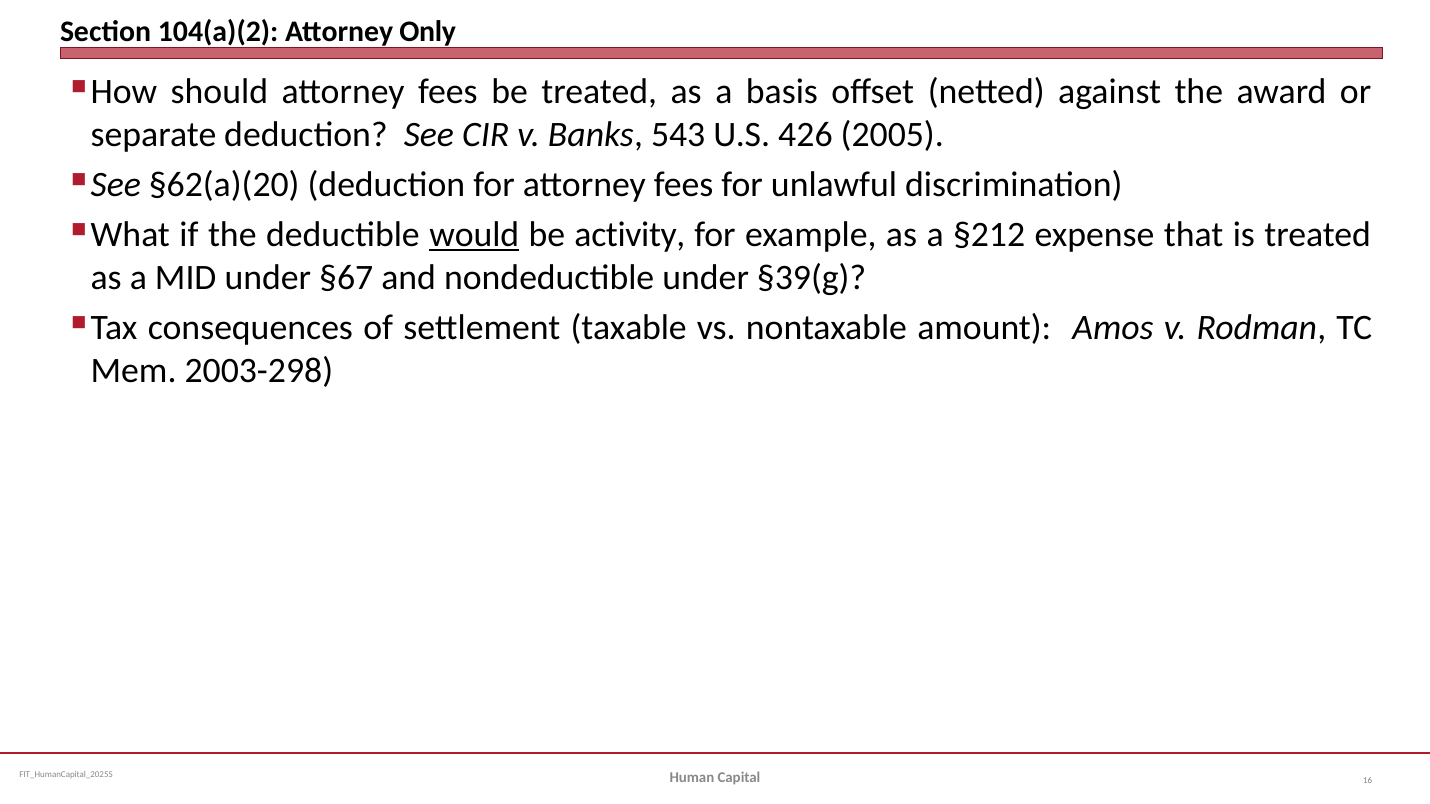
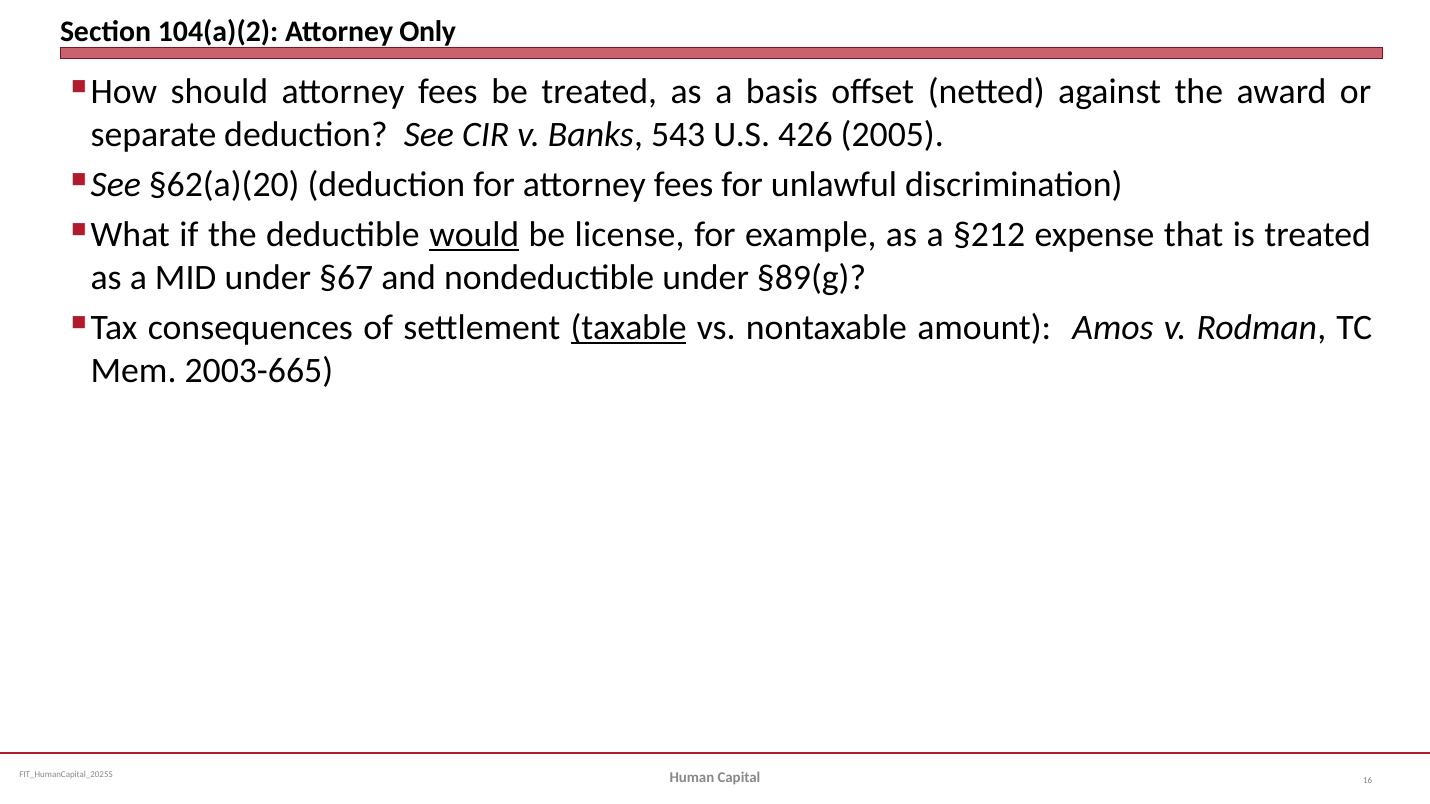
activity: activity -> license (630, 235)
§39(g: §39(g -> §89(g (812, 278)
taxable underline: none -> present (629, 328)
2003-298: 2003-298 -> 2003-665 (259, 371)
